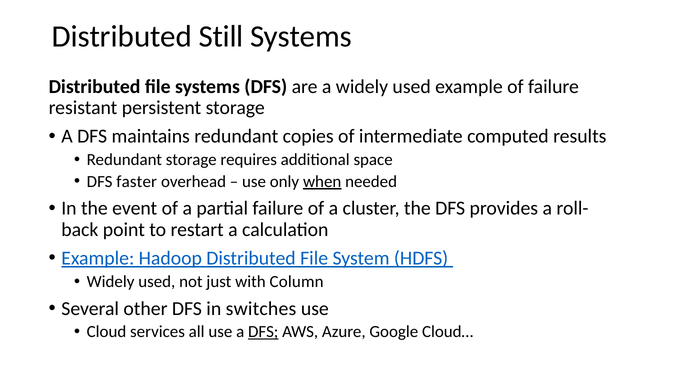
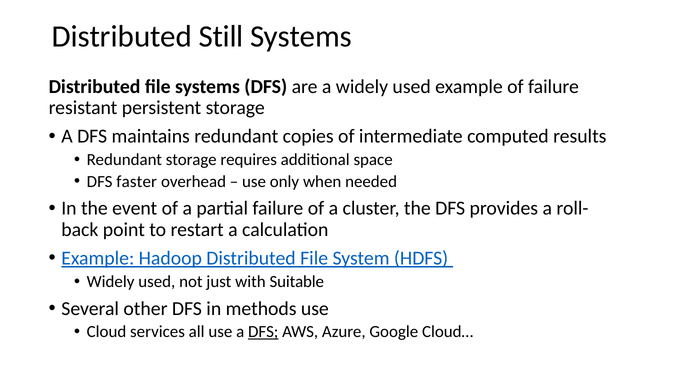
when underline: present -> none (322, 181)
Column: Column -> Suitable (297, 282)
switches: switches -> methods (261, 308)
